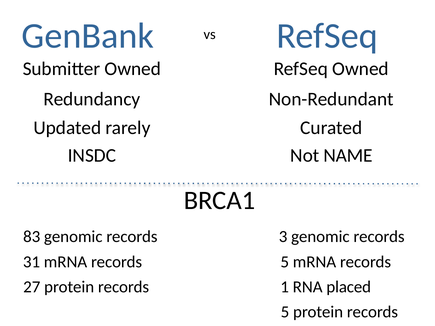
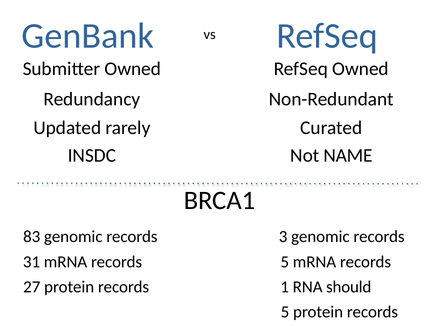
placed: placed -> should (349, 287)
